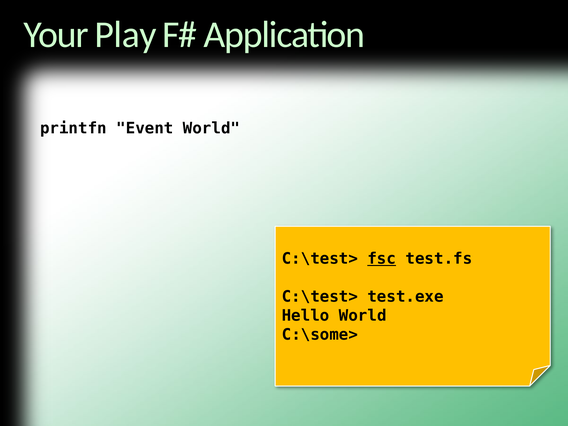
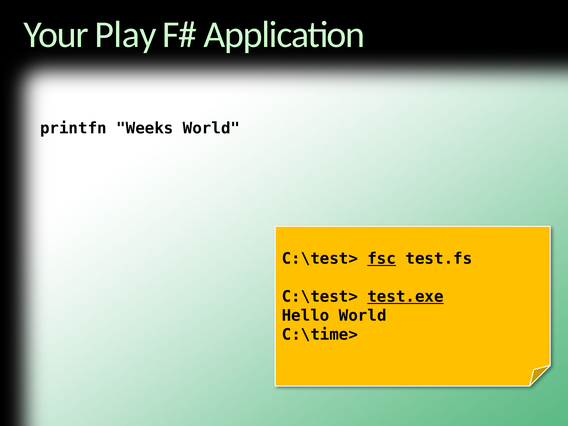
Event: Event -> Weeks (145, 128)
test.exe underline: none -> present (406, 297)
C:\some>: C:\some> -> C:\time> (320, 335)
